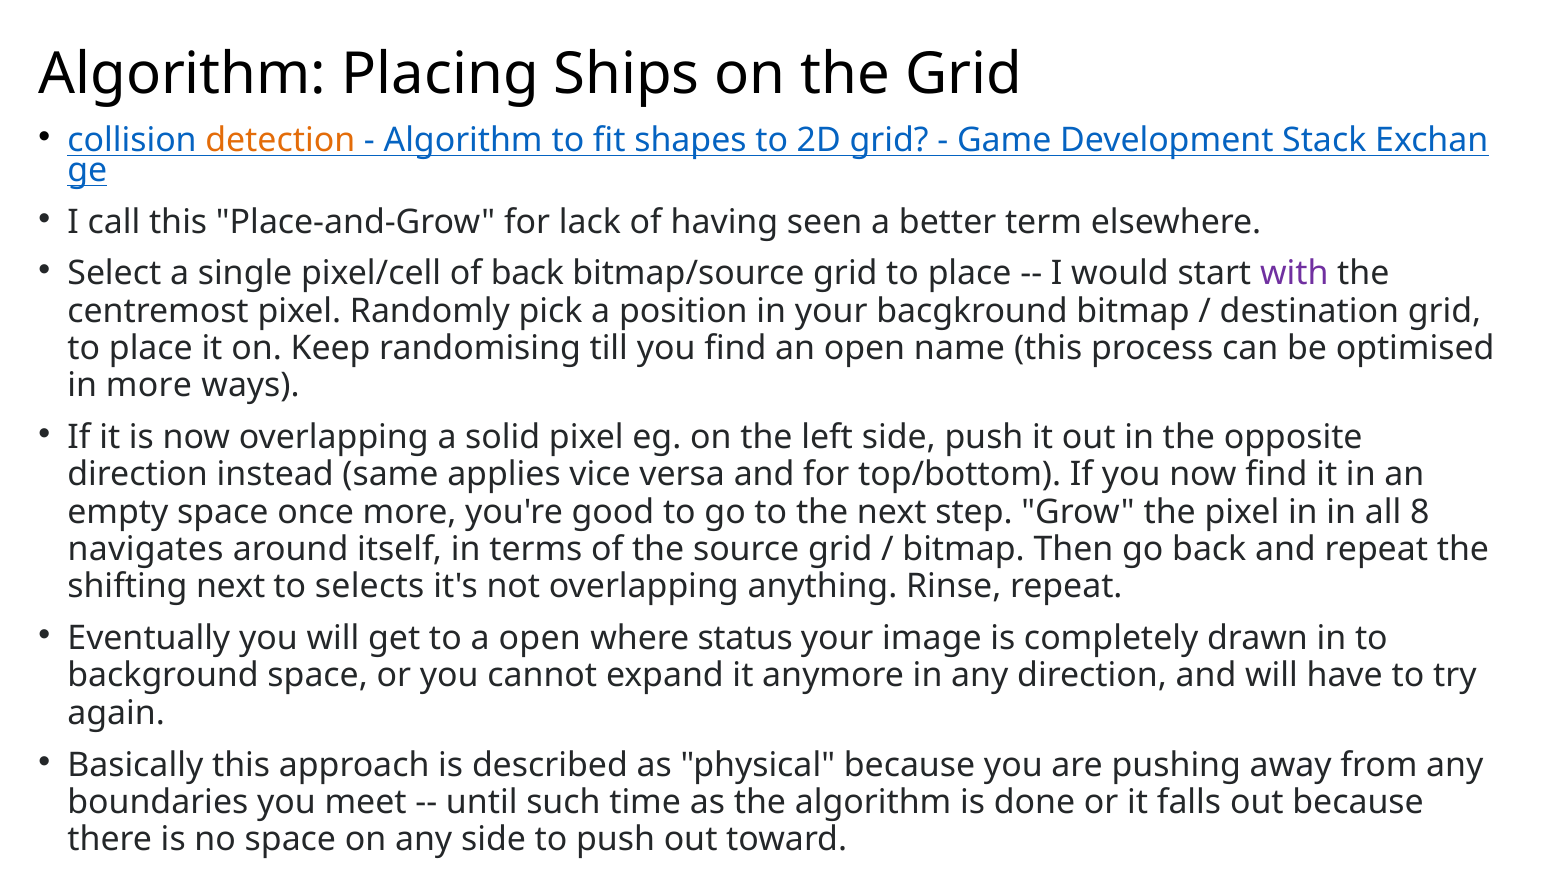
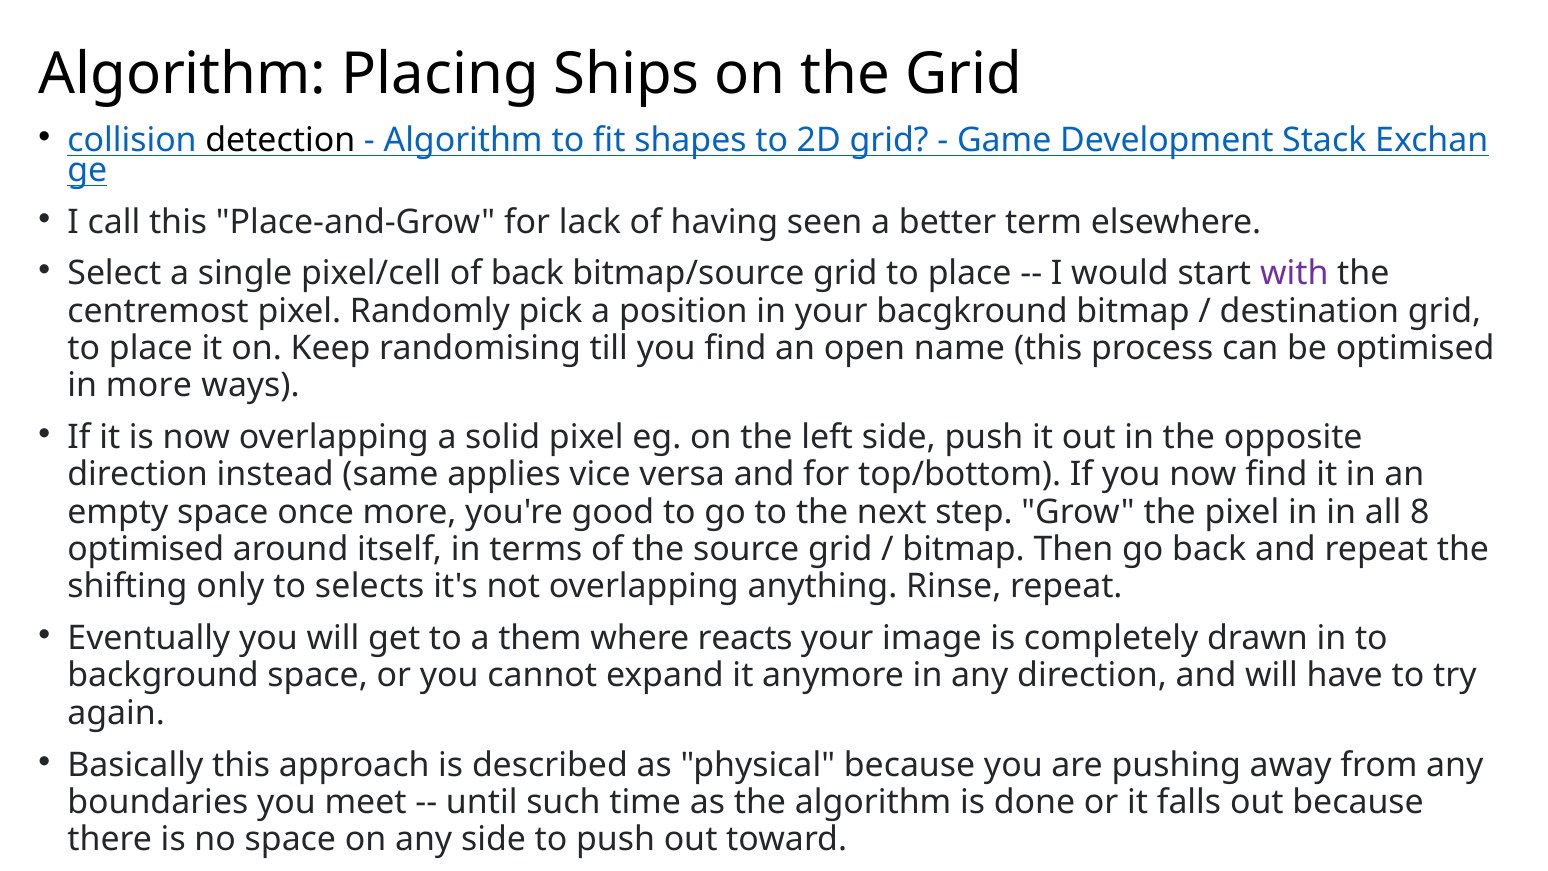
detection colour: orange -> black (280, 140)
navigates: navigates -> optimised (146, 549)
shifting next: next -> only (230, 586)
a open: open -> them (540, 638)
status: status -> reacts (745, 638)
